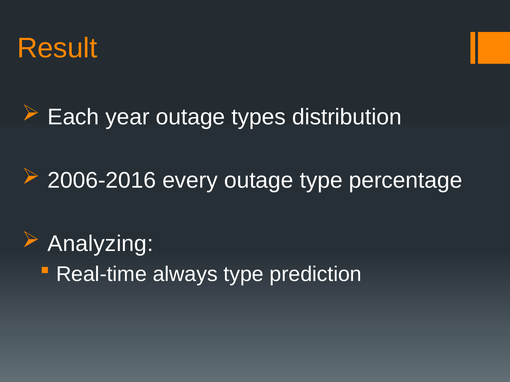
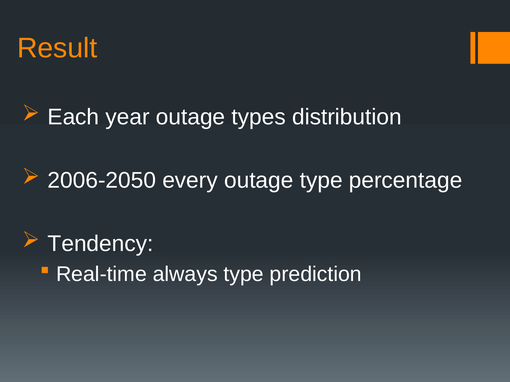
2006-2016: 2006-2016 -> 2006-2050 (102, 181)
Analyzing: Analyzing -> Tendency (101, 244)
